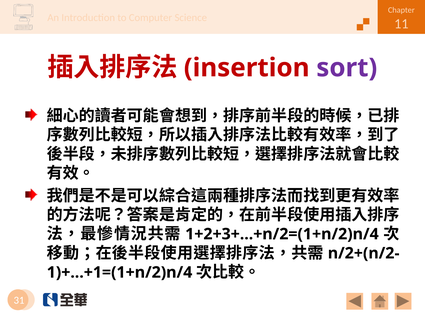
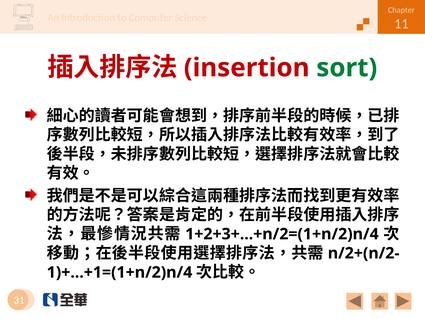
sort colour: purple -> green (347, 68)
